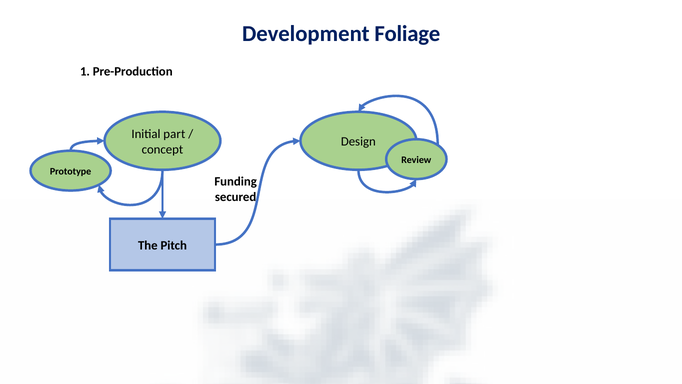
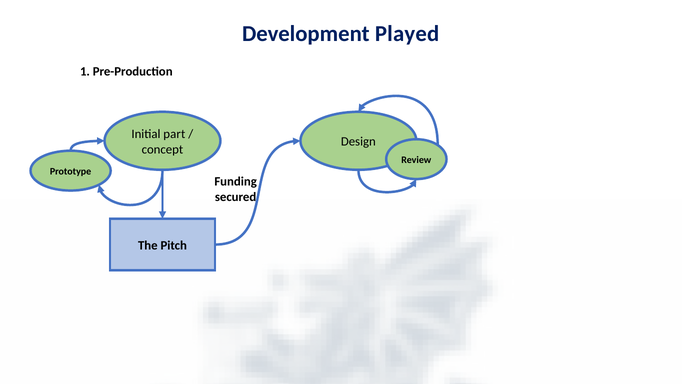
Foliage: Foliage -> Played (407, 34)
